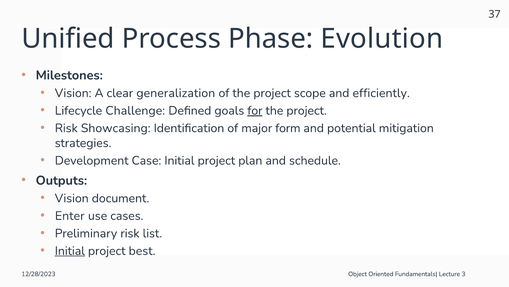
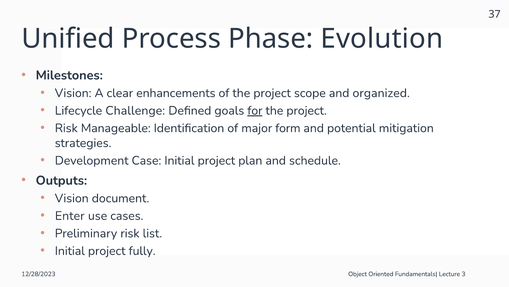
generalization: generalization -> enhancements (176, 93)
efficiently: efficiently -> organized (381, 93)
Showcasing: Showcasing -> Manageable (116, 128)
Initial underline: present -> none (70, 250)
best: best -> fully (142, 250)
